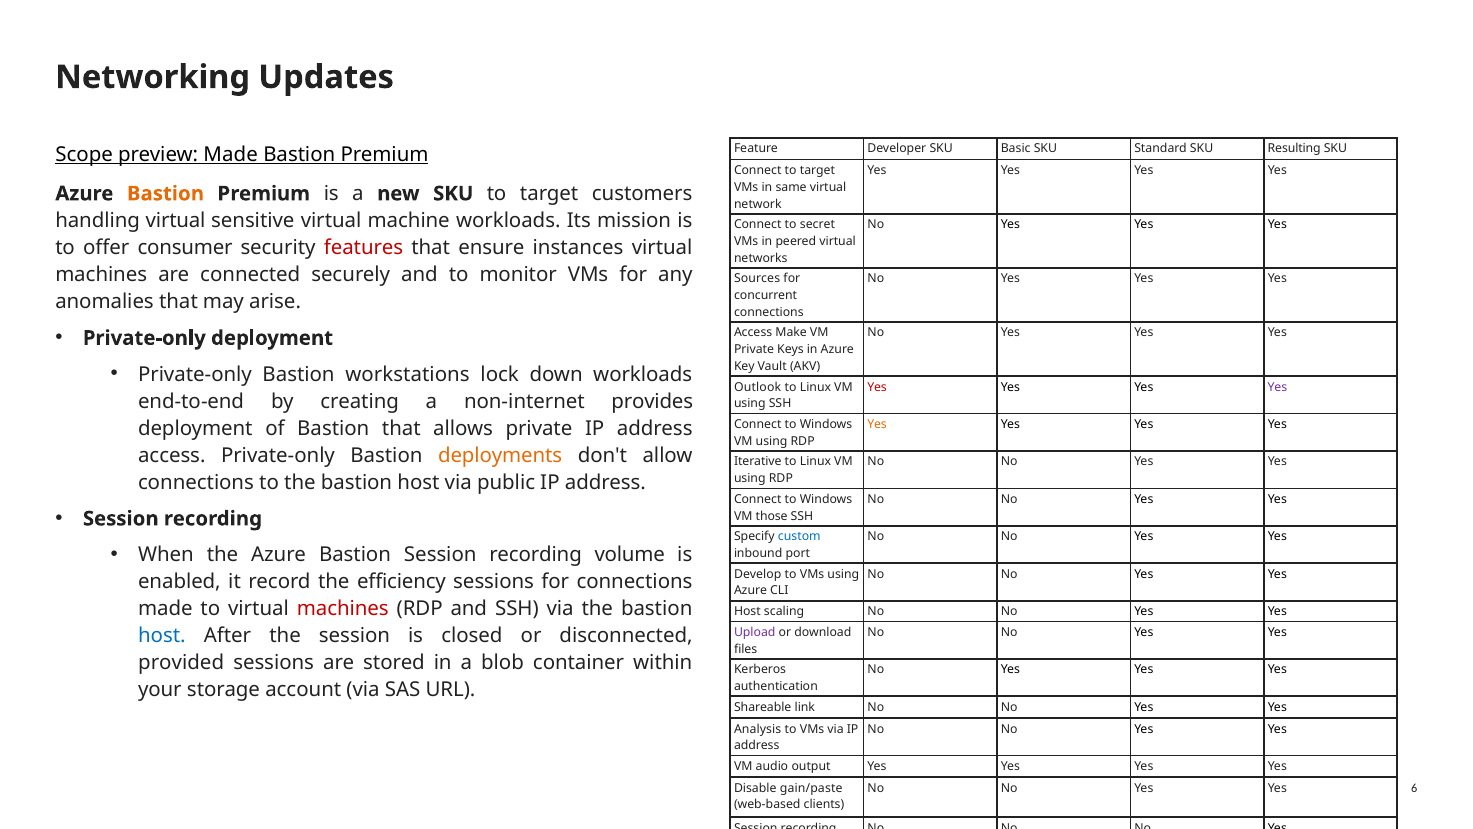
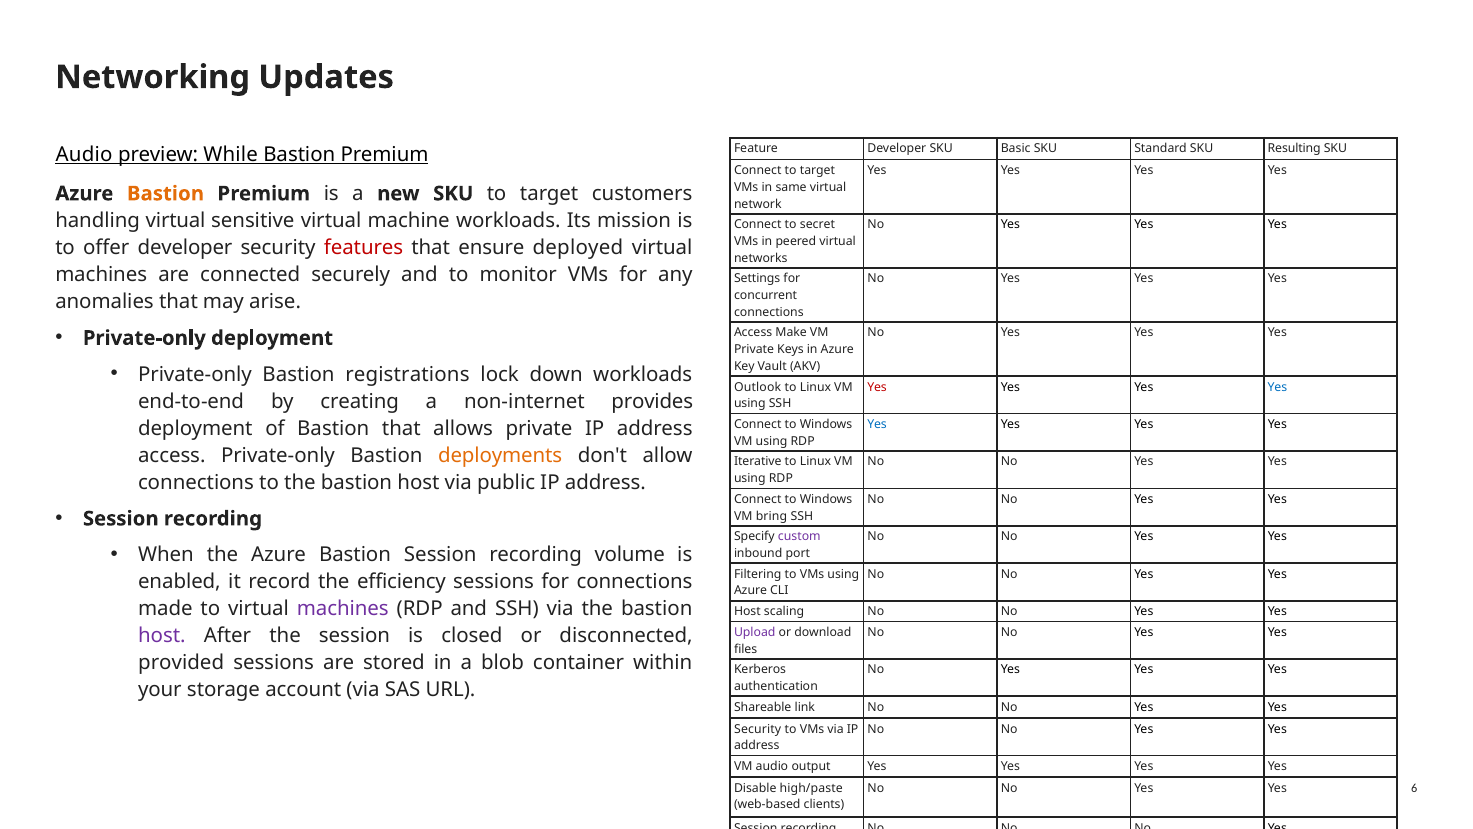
Scope: Scope -> Audio (84, 154)
preview Made: Made -> While (231, 154)
offer consumer: consumer -> developer (185, 248)
instances: instances -> deployed (578, 248)
Sources: Sources -> Settings (757, 279)
workstations: workstations -> registrations (407, 374)
Yes colour: purple -> blue (1277, 387)
Yes colour: orange -> blue (877, 424)
those: those -> bring (772, 516)
custom colour: blue -> purple (799, 536)
Develop: Develop -> Filtering (758, 574)
machines colour: red -> purple (343, 609)
host colour: blue -> purple (162, 636)
Analysis: Analysis -> Security (758, 729)
gain/paste: gain/paste -> high/paste (811, 788)
